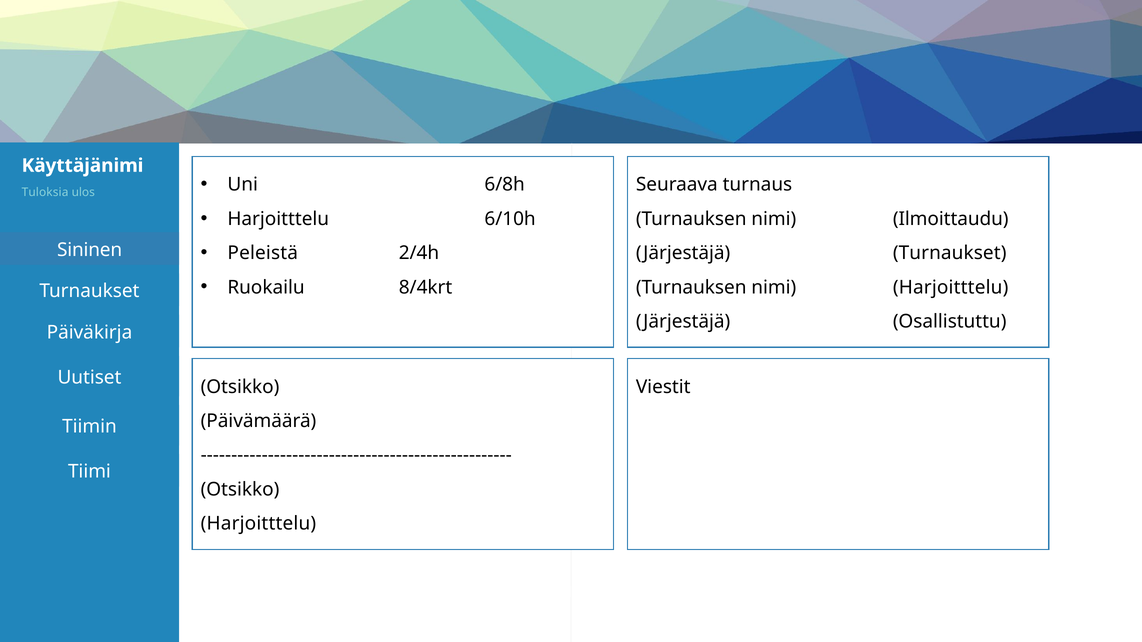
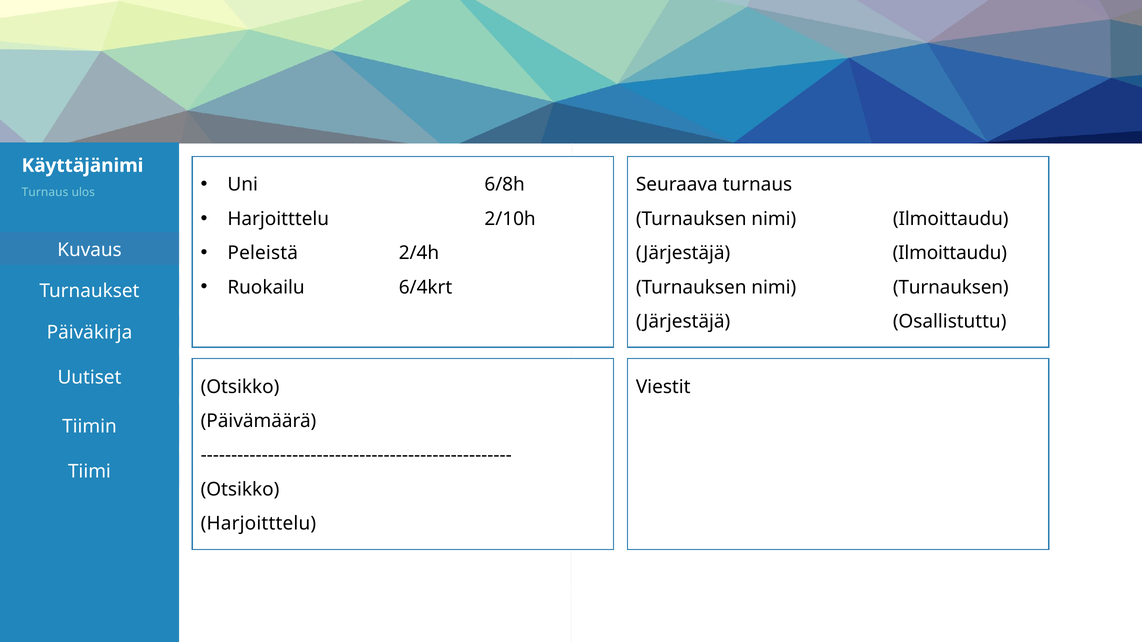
Tuloksia: Tuloksia -> Turnaus (45, 193)
6/10h: 6/10h -> 2/10h (510, 219)
Sininen: Sininen -> Kuvaus (90, 250)
Järjestäjä Turnaukset: Turnaukset -> Ilmoittaudu (950, 253)
8/4krt: 8/4krt -> 6/4krt (426, 287)
nimi Harjoitttelu: Harjoitttelu -> Turnauksen (951, 287)
